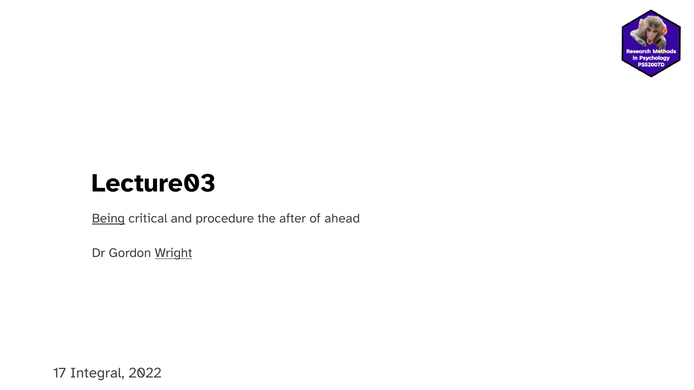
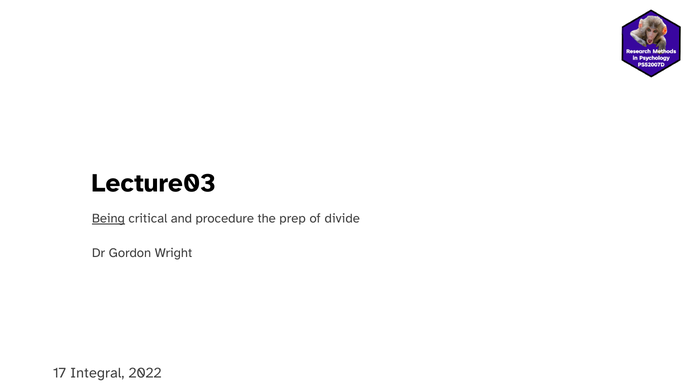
after: after -> prep (293, 219)
ahead: ahead -> divide (342, 219)
Wright underline: present -> none (174, 253)
